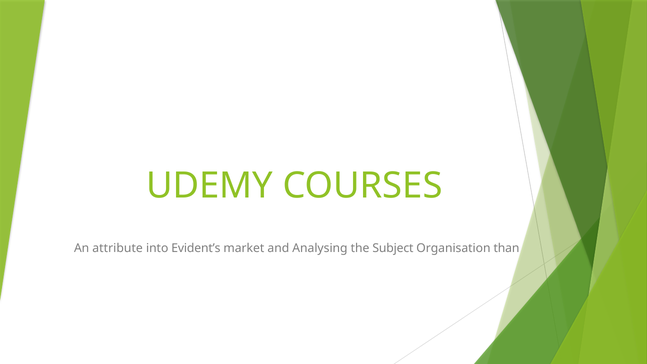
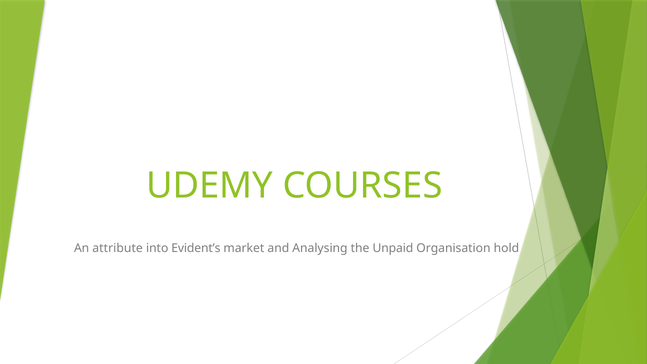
Subject: Subject -> Unpaid (393, 248)
than: than -> hold (506, 248)
